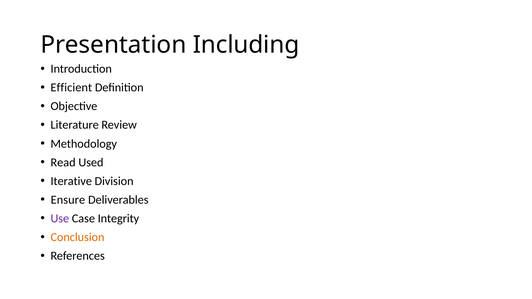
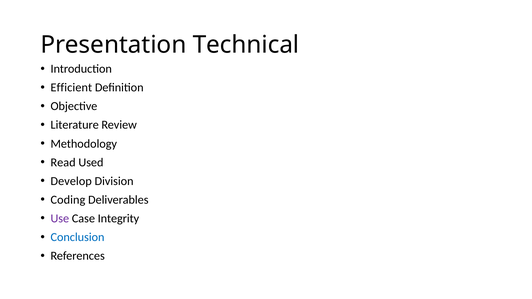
Including: Including -> Technical (246, 45)
Iterative: Iterative -> Develop (71, 181)
Ensure: Ensure -> Coding (68, 200)
Conclusion colour: orange -> blue (77, 237)
